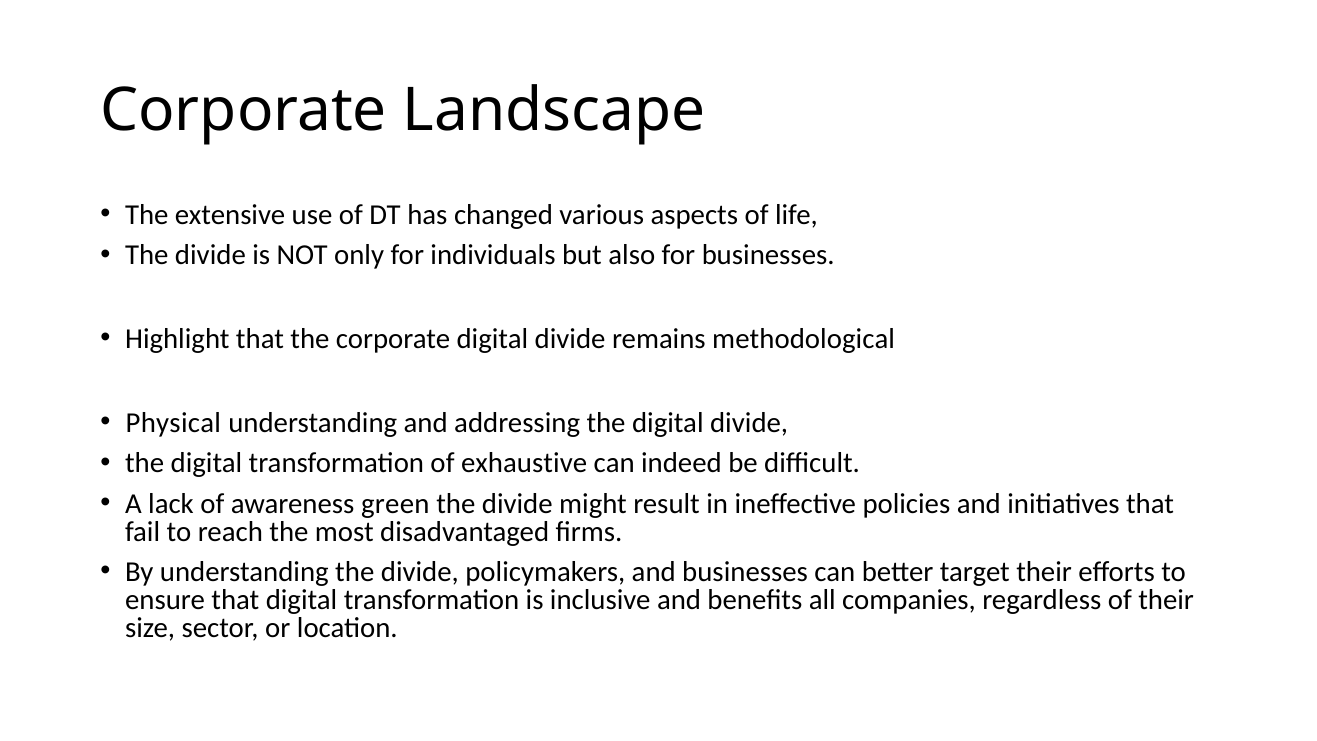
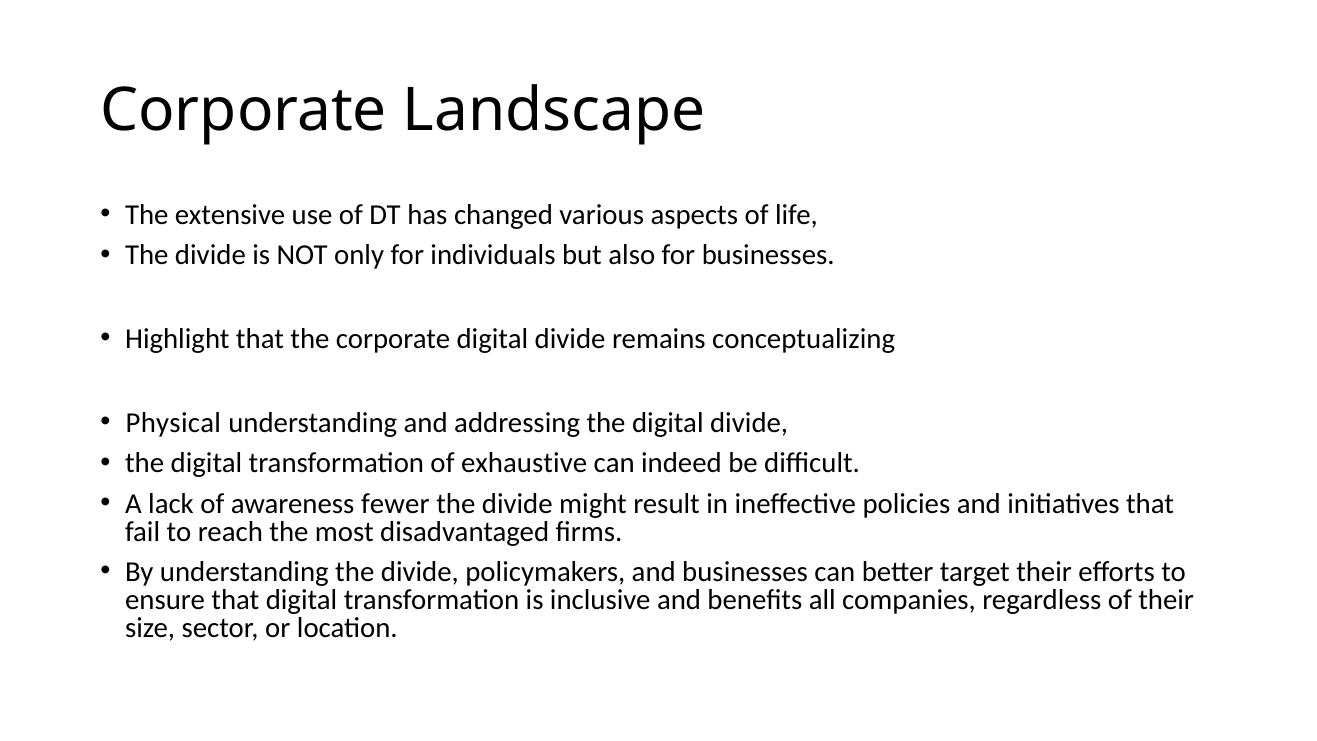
methodological: methodological -> conceptualizing (804, 339)
green: green -> fewer (395, 504)
